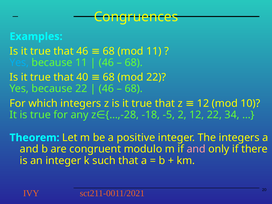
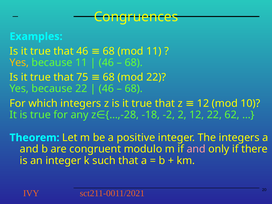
Yes colour: light blue -> yellow (19, 63)
40: 40 -> 75 (82, 77)
-5: -5 -> -2 (169, 115)
34: 34 -> 62 (232, 115)
